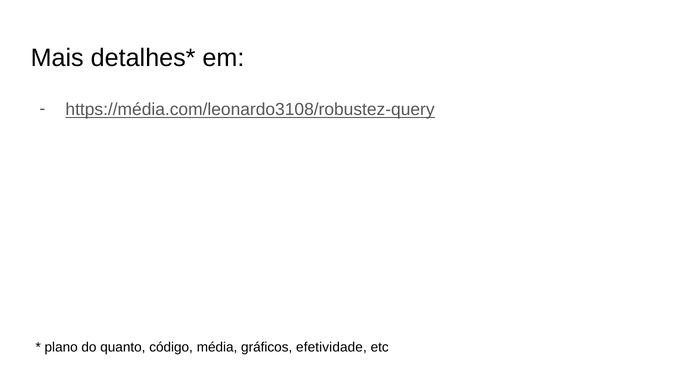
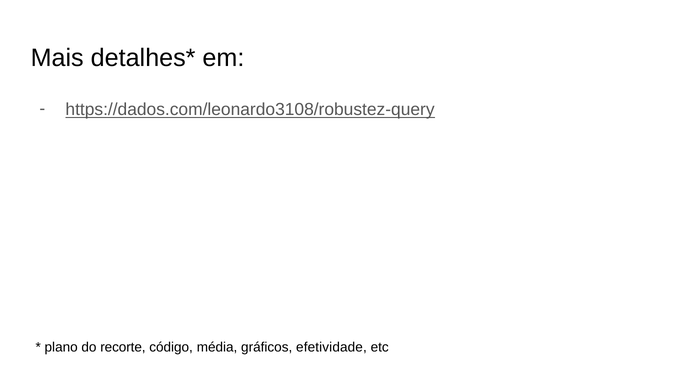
https://média.com/leonardo3108/robustez-query: https://média.com/leonardo3108/robustez-query -> https://dados.com/leonardo3108/robustez-query (250, 109)
quanto: quanto -> recorte (123, 347)
